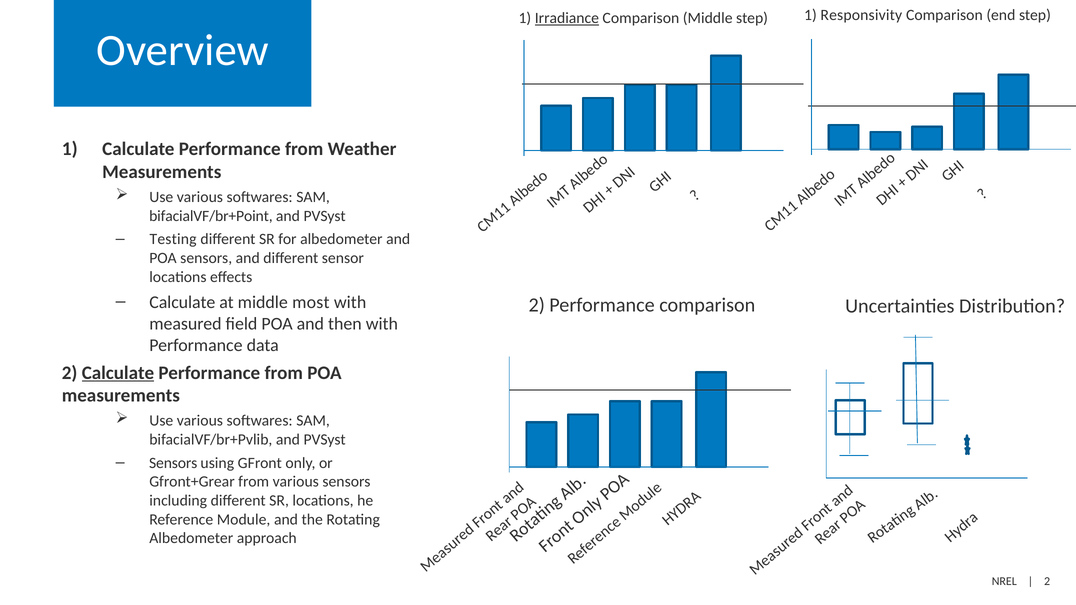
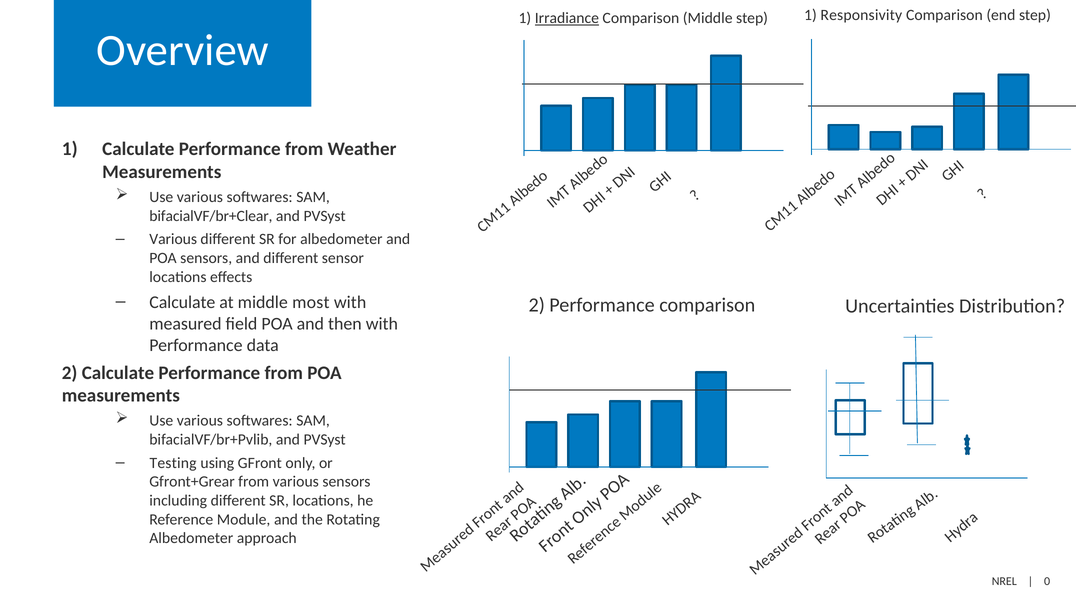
bifacialVF/br+Point: bifacialVF/br+Point -> bifacialVF/br+Clear (211, 216)
Testing: Testing -> Various (173, 239)
Calculate underline: present -> none (118, 373)
Sensors: Sensors -> Testing (173, 463)
2: 2 -> 0 (1047, 582)
